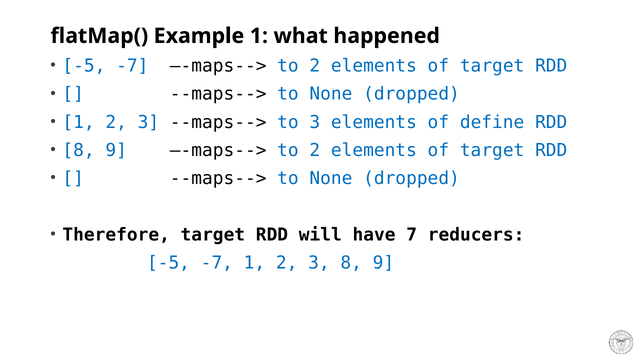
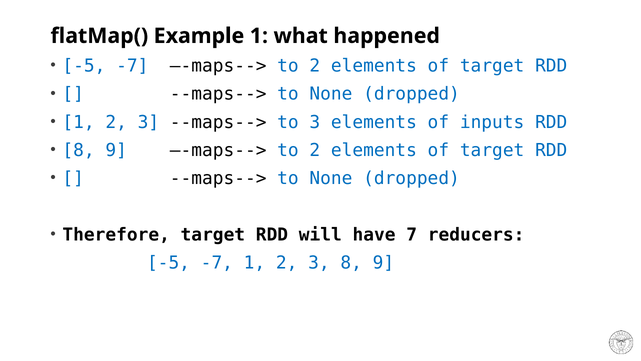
define: define -> inputs (492, 122)
